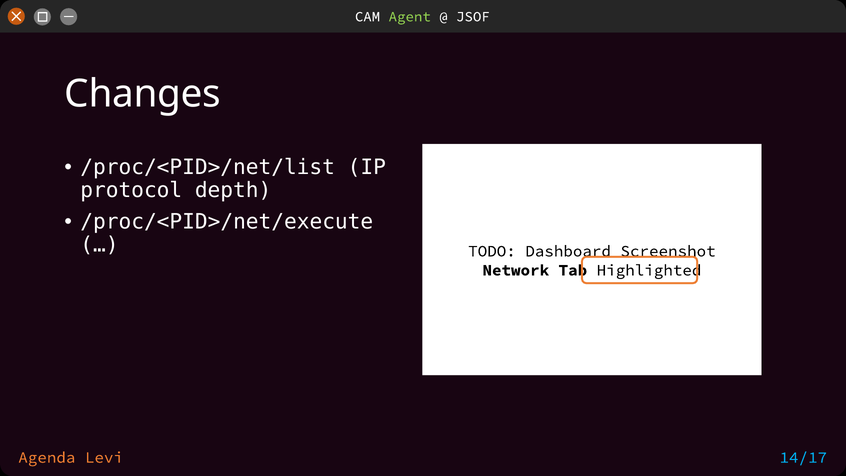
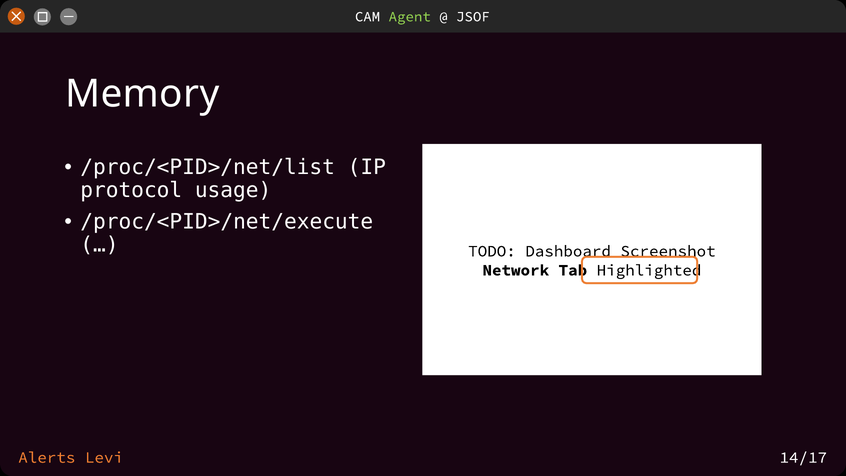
Changes: Changes -> Memory (142, 94)
depth: depth -> usage (233, 190)
Agenda: Agenda -> Alerts (47, 457)
14/17 colour: light blue -> white (803, 457)
